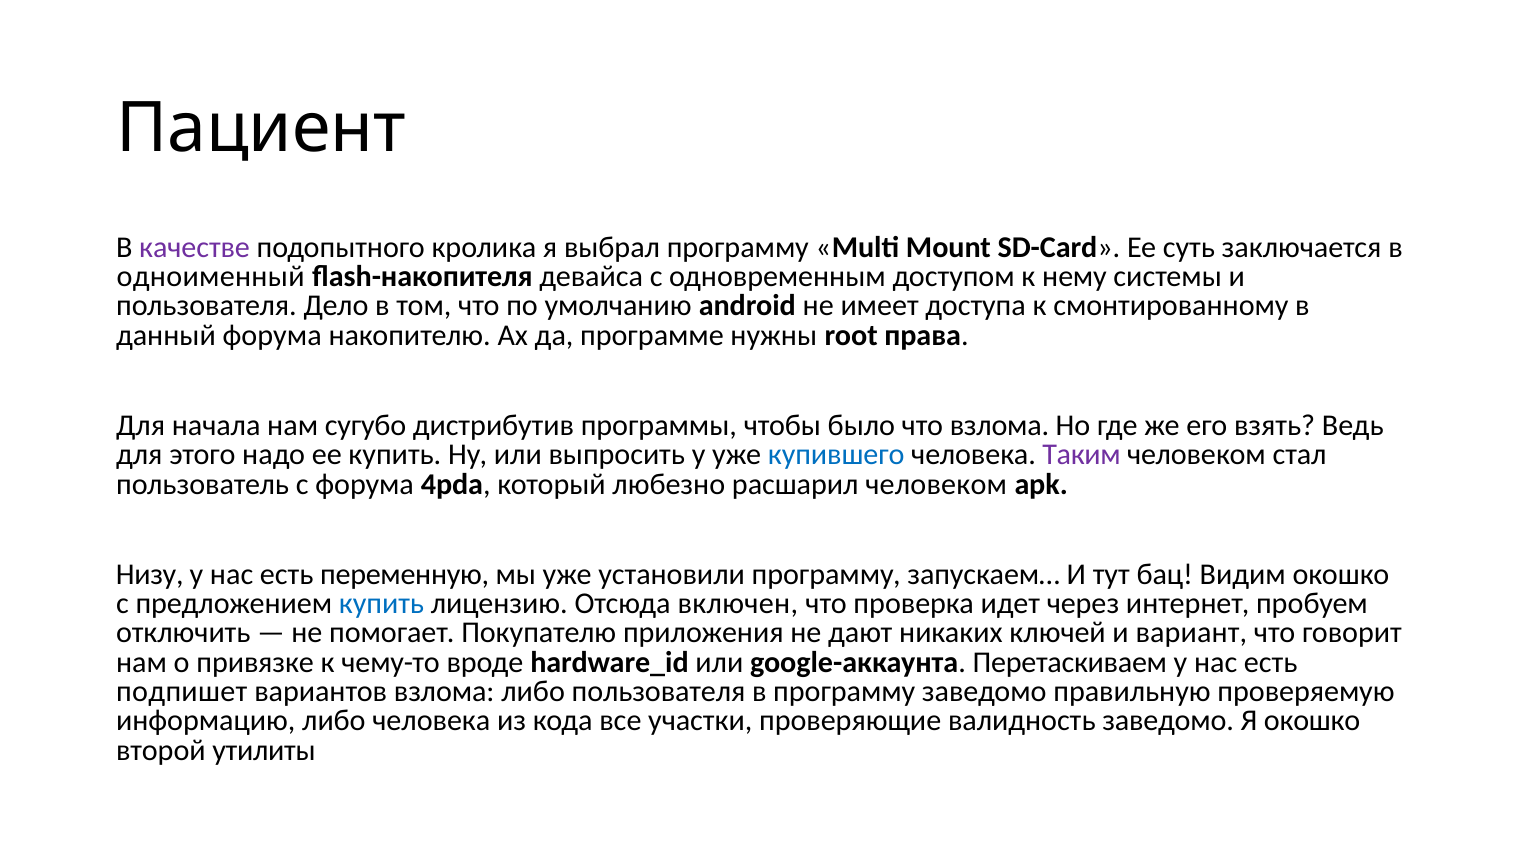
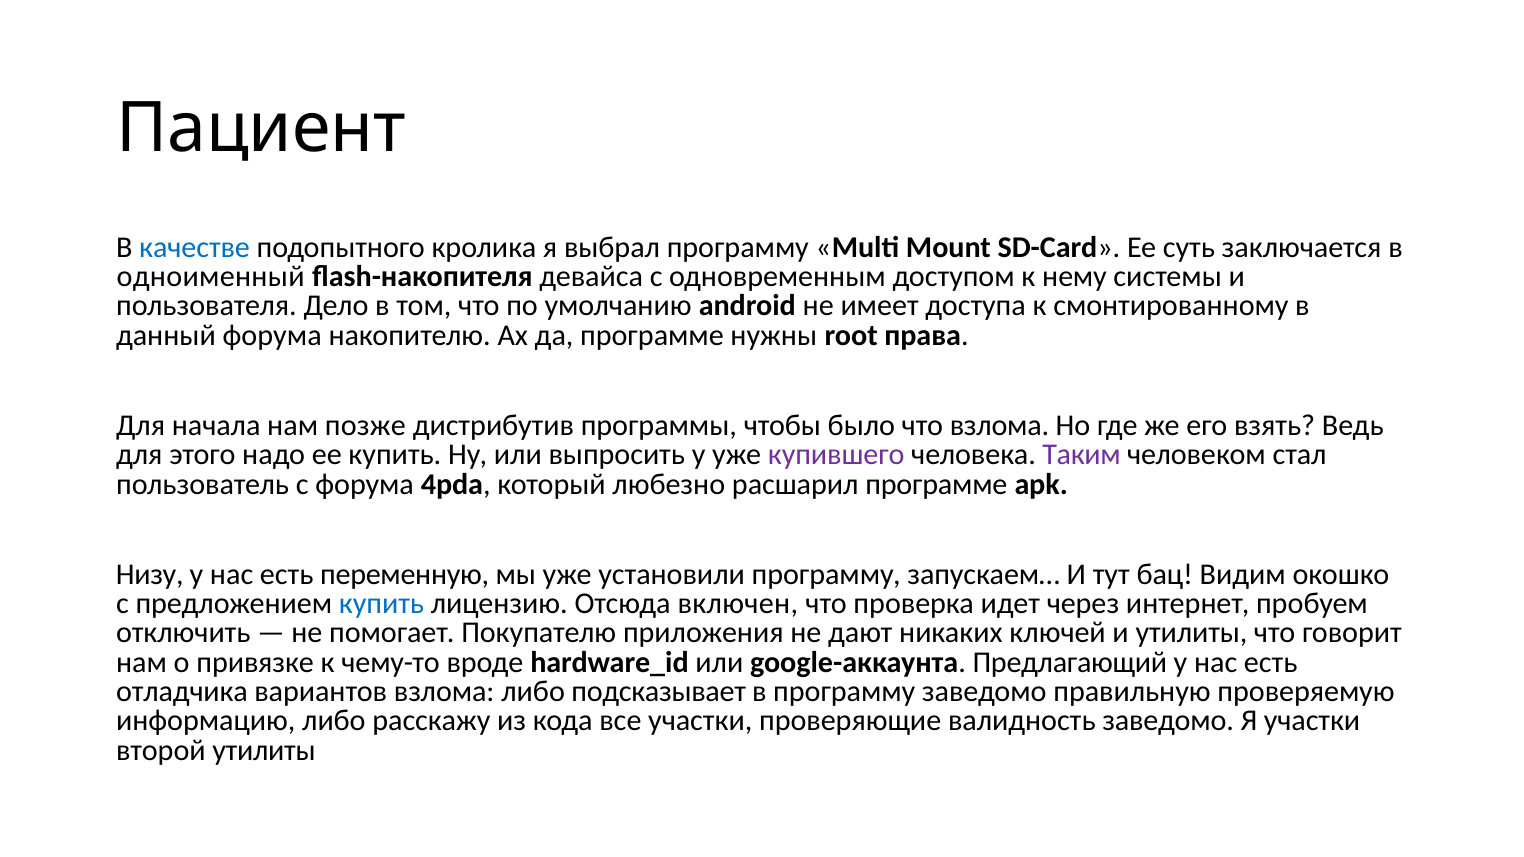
качестве colour: purple -> blue (195, 247)
сугубо: сугубо -> позже (365, 426)
купившего colour: blue -> purple (836, 455)
расшарил человеком: человеком -> программе (936, 484)
и вариант: вариант -> утилиты (1191, 633)
Перетаскиваем: Перетаскиваем -> Предлагающий (1070, 662)
подпишет: подпишет -> отладчика (182, 692)
либо пользователя: пользователя -> подсказывает (659, 692)
либо человека: человека -> расскажу (431, 721)
Я окошко: окошко -> участки (1312, 721)
